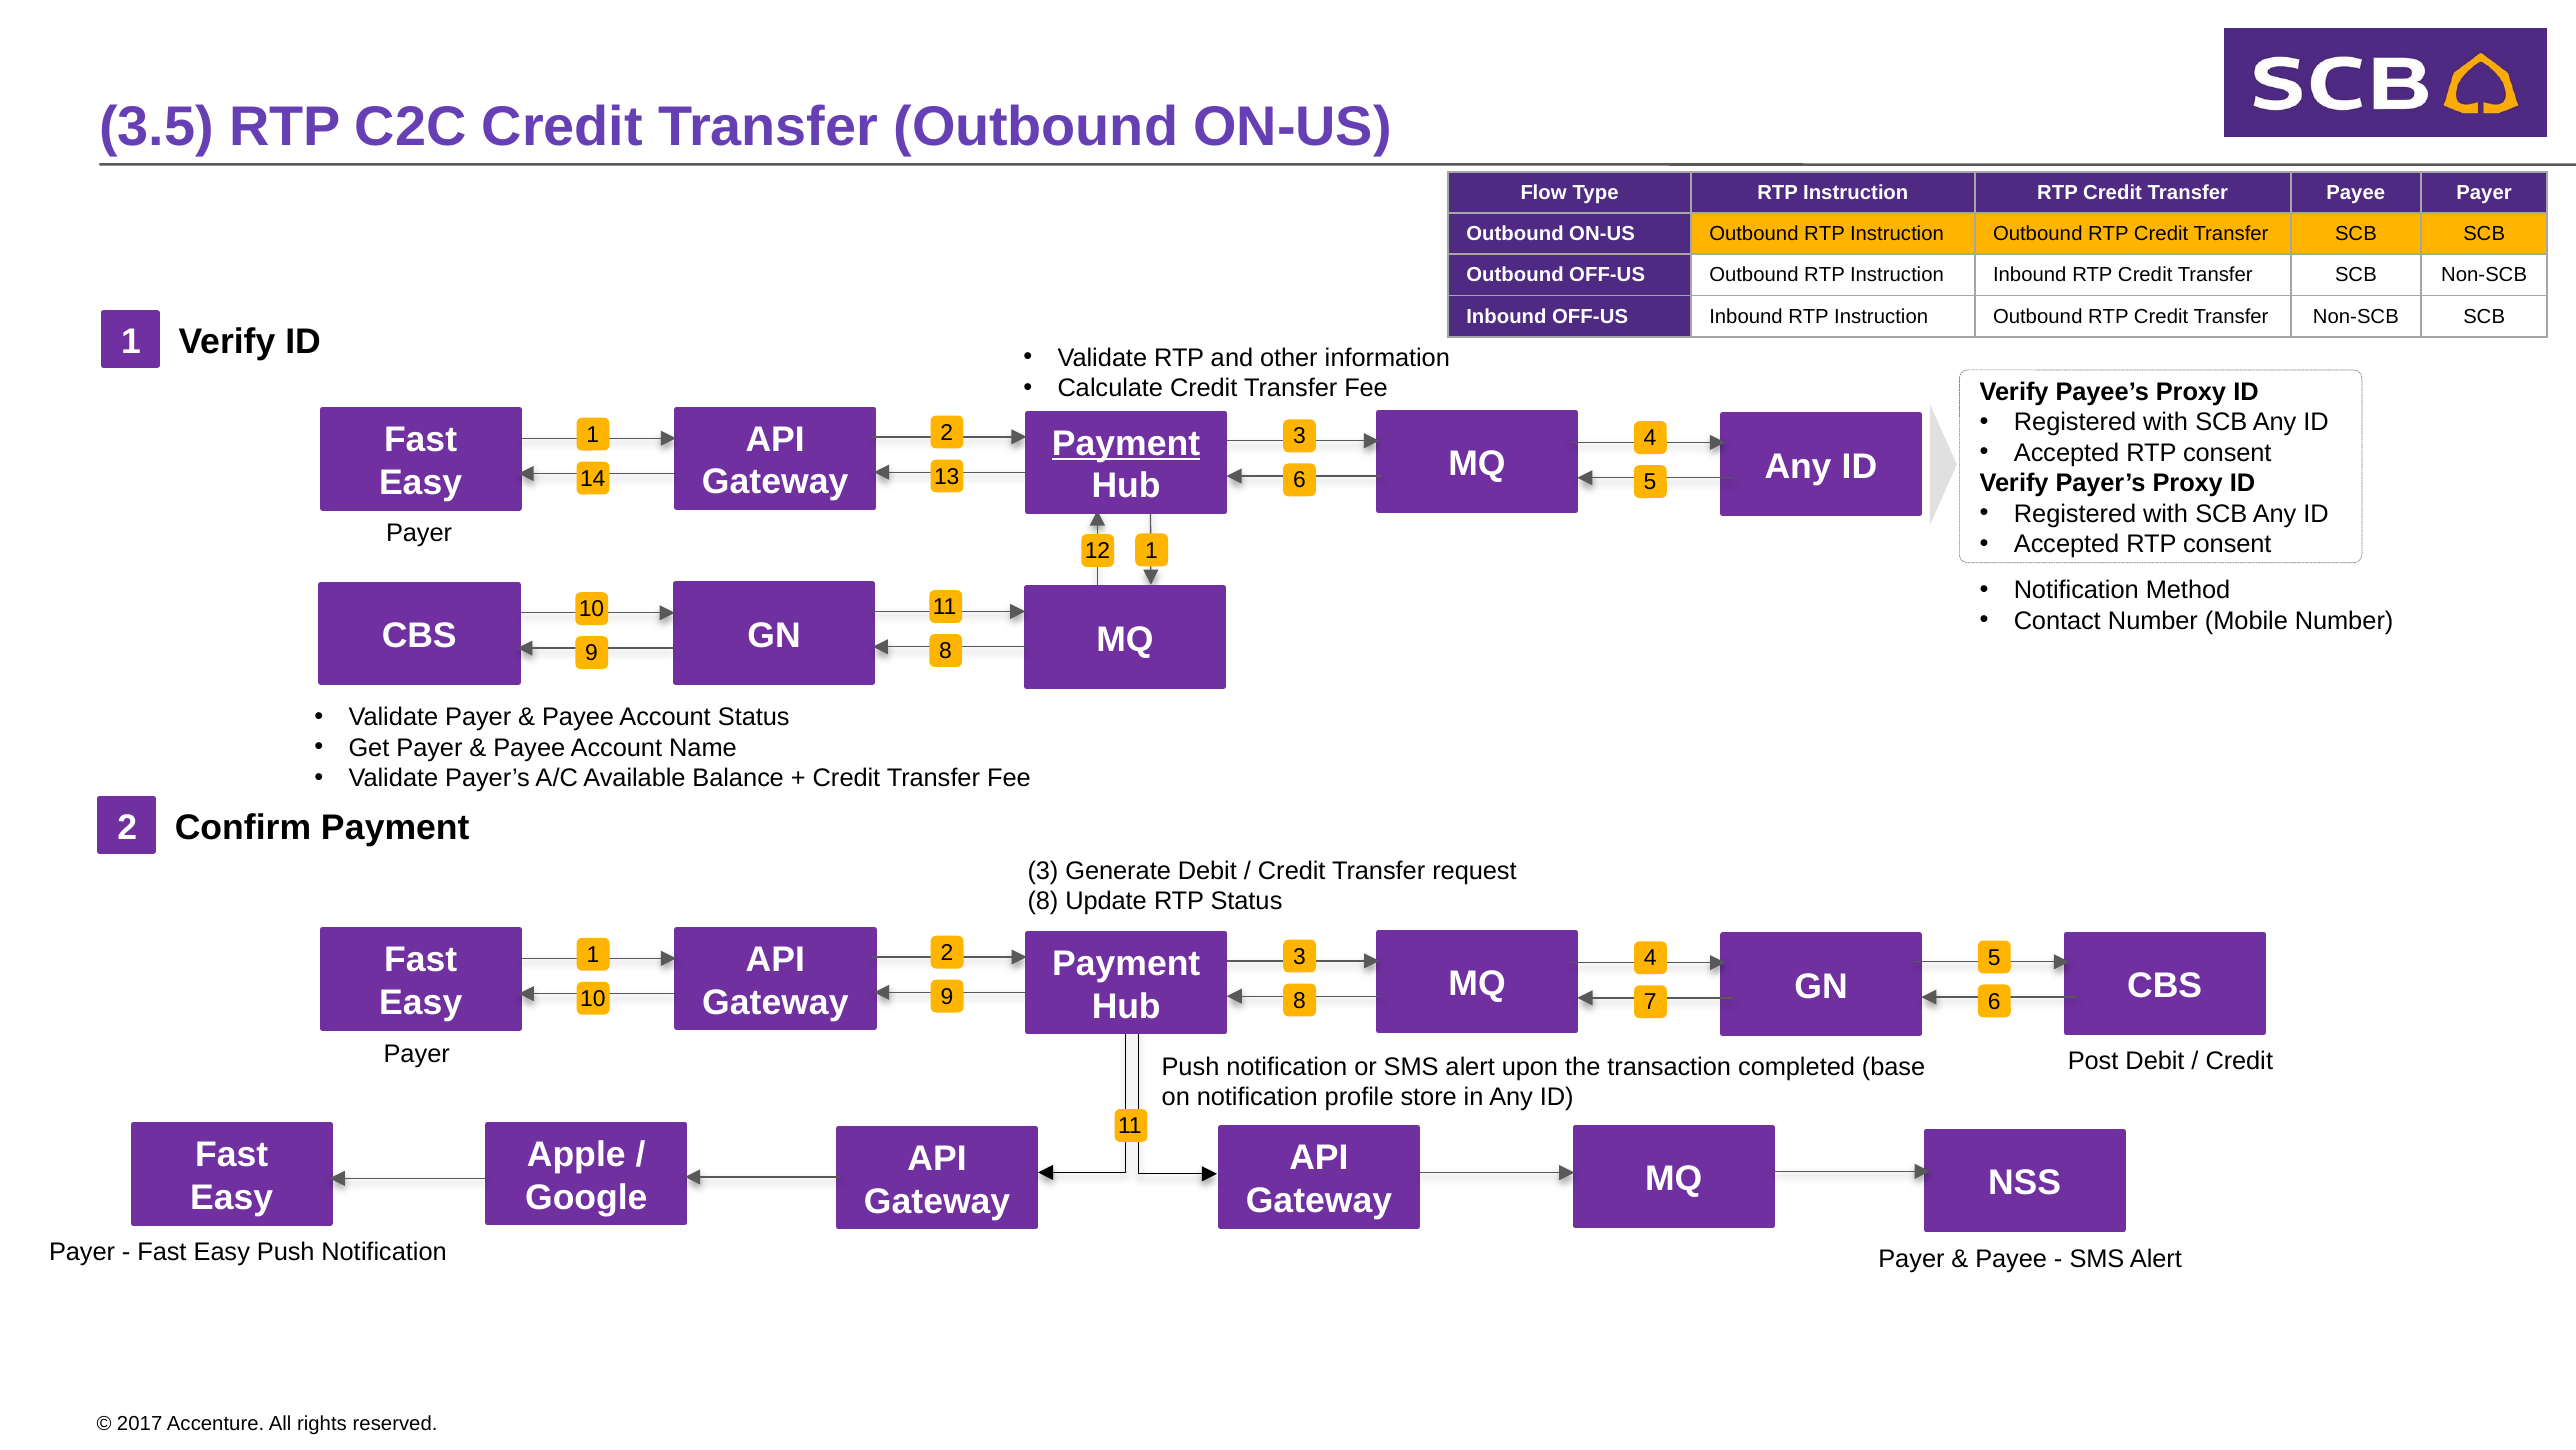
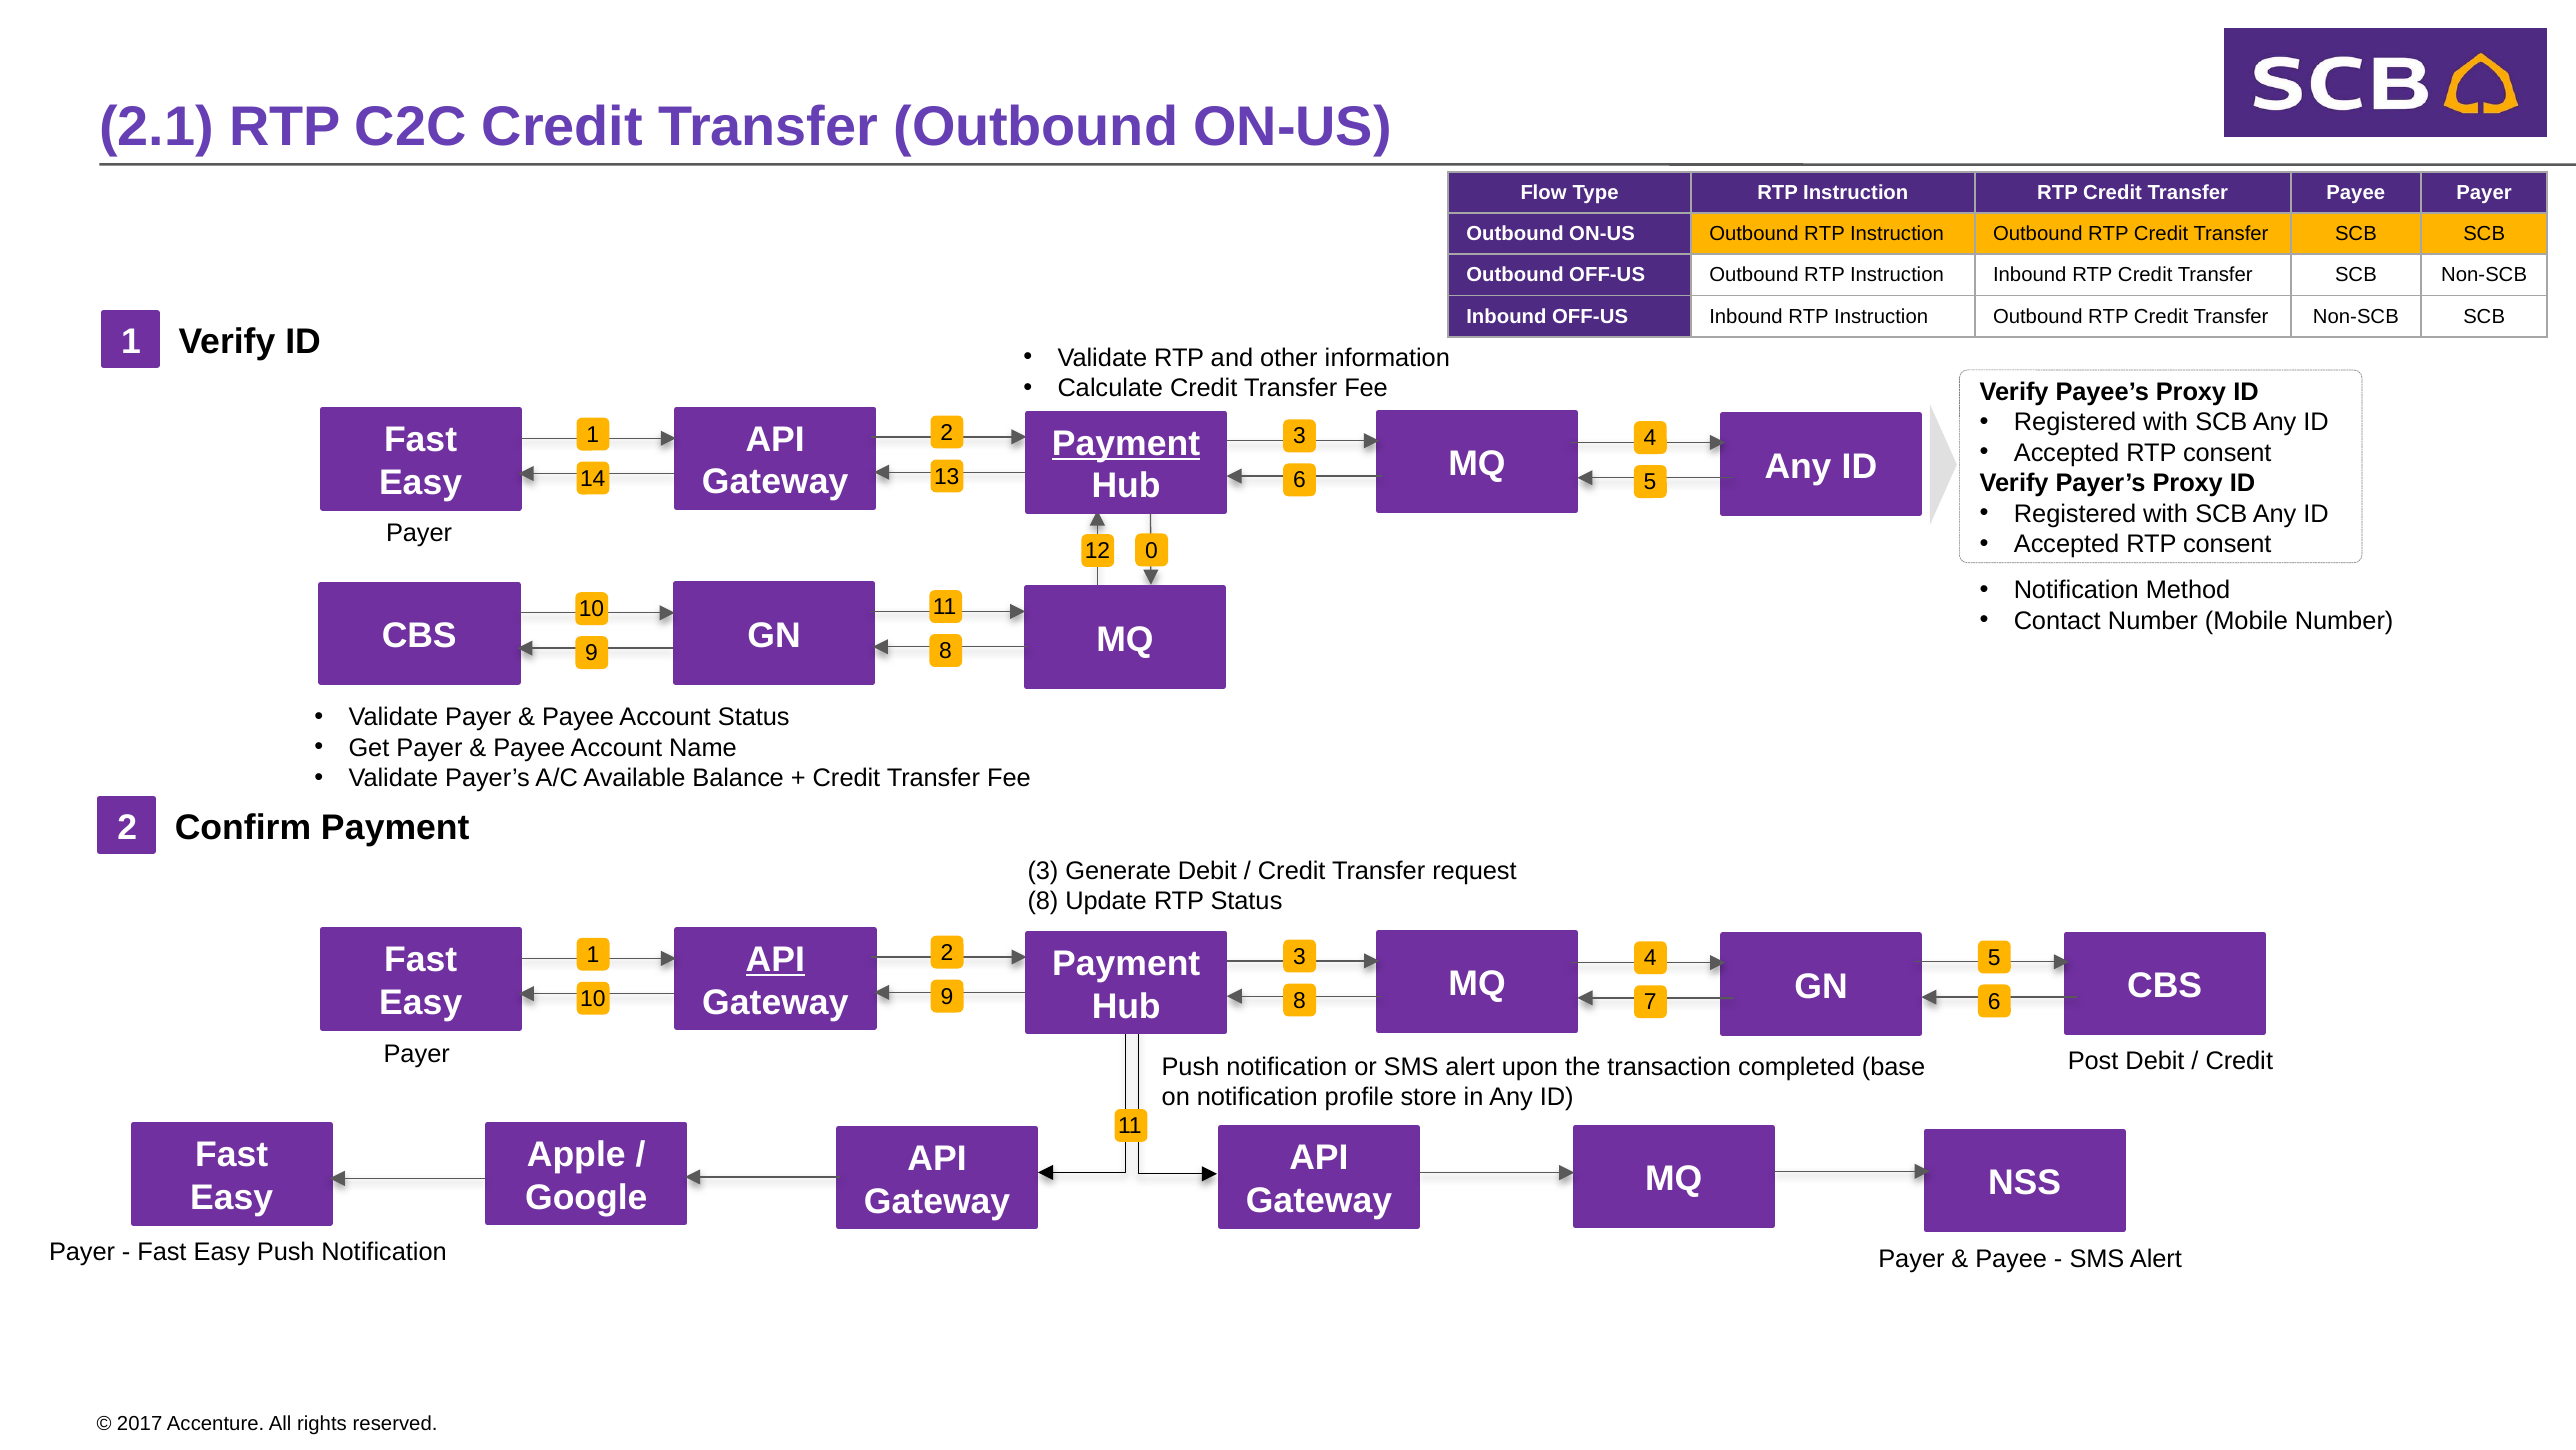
3.5: 3.5 -> 2.1 (157, 127)
12 1: 1 -> 0 (1152, 550)
API underline: none -> present (775, 960)
